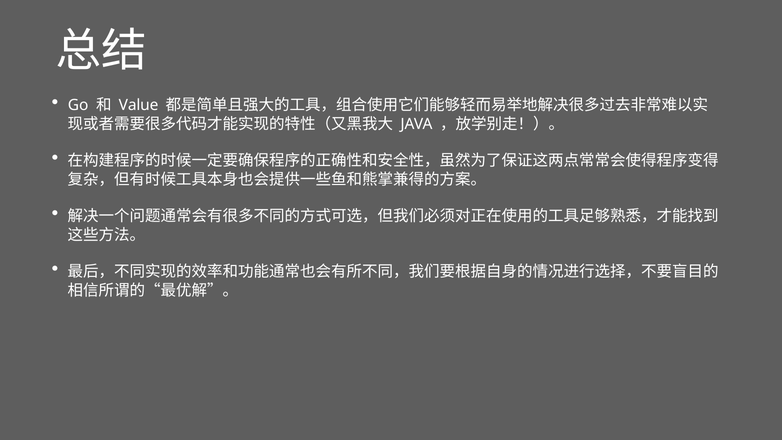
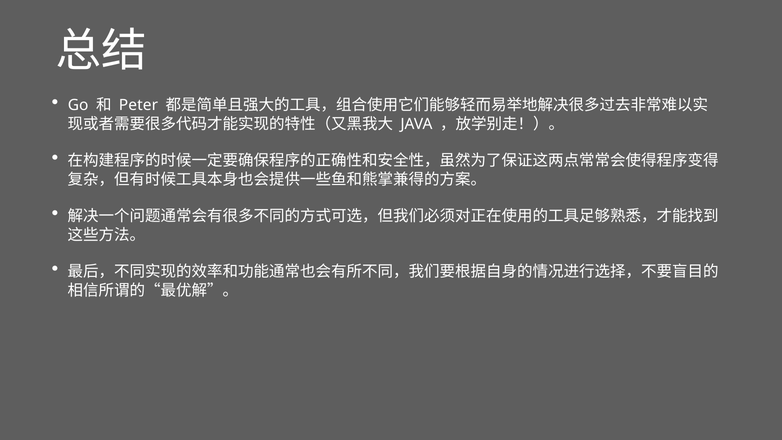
Value: Value -> Peter (138, 105)
